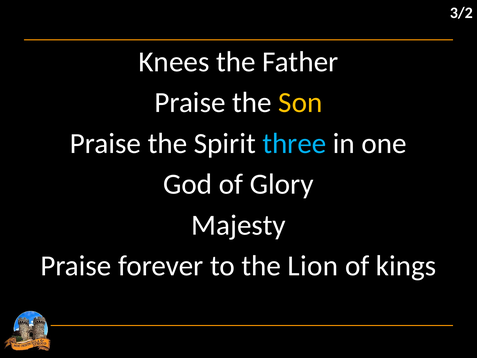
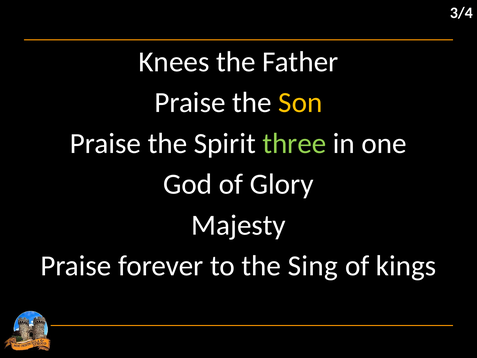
3/2: 3/2 -> 3/4 (461, 13)
three colour: light blue -> light green (294, 143)
Lion: Lion -> Sing (313, 266)
